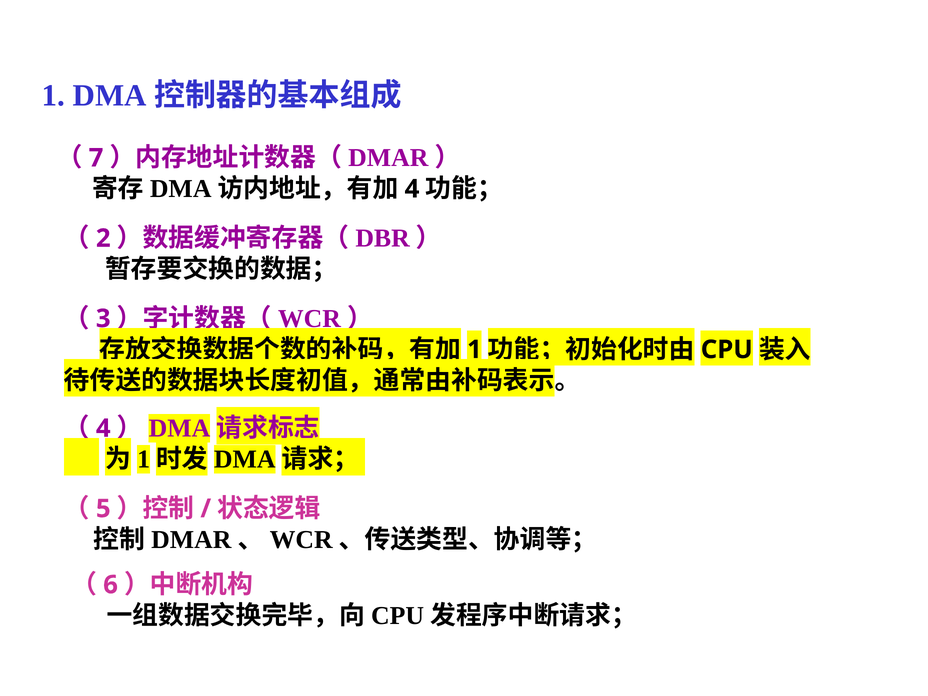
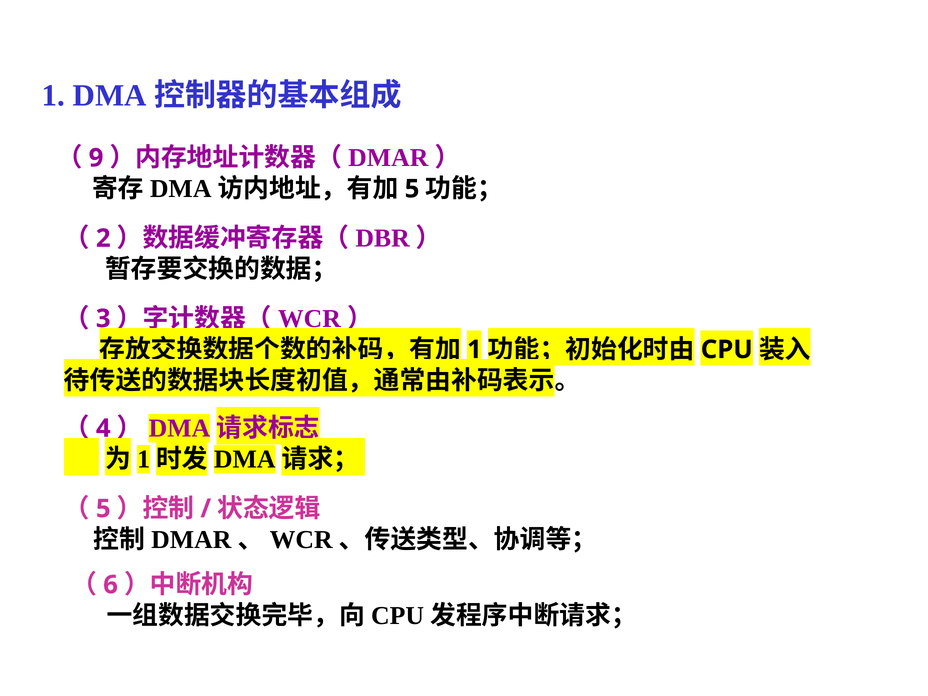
7: 7 -> 9 (96, 158)
4: 4 -> 5 (412, 189)
